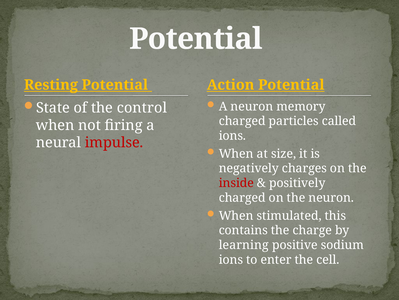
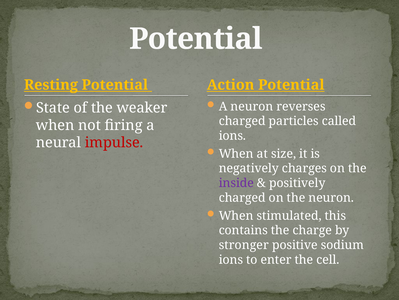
memory: memory -> reverses (301, 106)
control: control -> weaker (142, 108)
inside colour: red -> purple (236, 183)
learning: learning -> stronger (244, 244)
